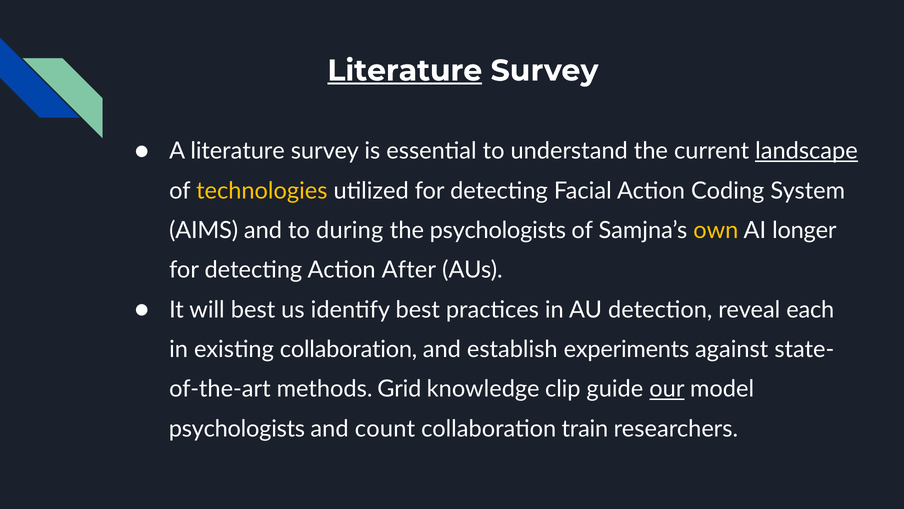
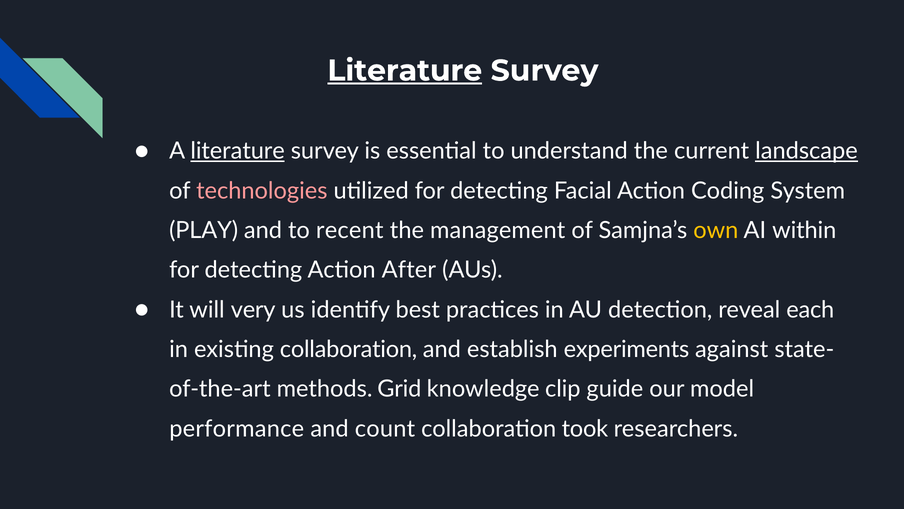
literature underline: none -> present (238, 151)
technologies colour: yellow -> pink (262, 191)
AIMS: AIMS -> PLAY (204, 230)
during: during -> recent (350, 230)
the psychologists: psychologists -> management (498, 230)
longer: longer -> within (804, 230)
will best: best -> very (253, 310)
our underline: present -> none (667, 389)
psychologists: psychologists -> performance (237, 428)
train: train -> took (585, 428)
